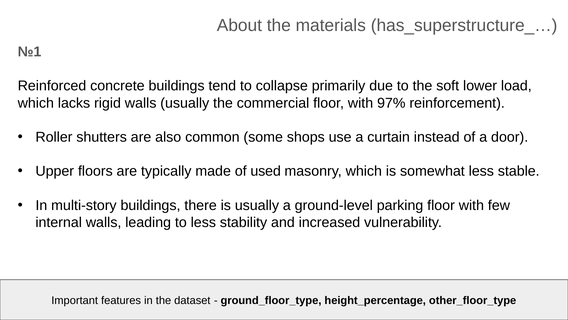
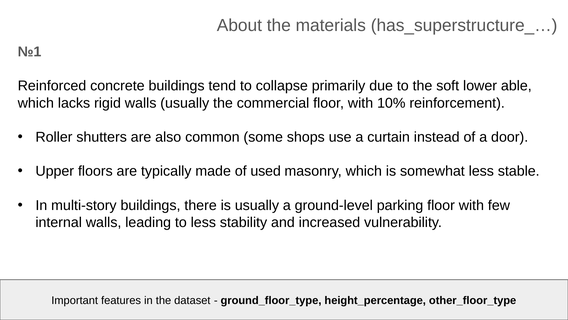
load: load -> able (516, 86)
97%: 97% -> 10% (391, 103)
